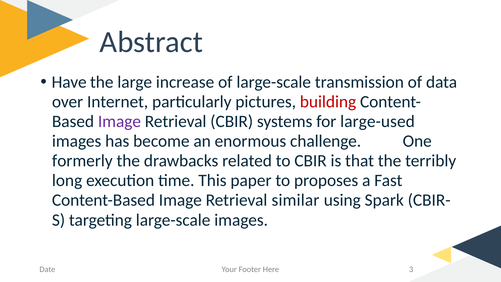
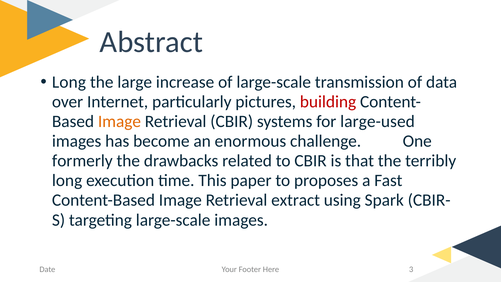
Have: Have -> Long (69, 82)
Image colour: purple -> orange (119, 121)
similar: similar -> extract (296, 200)
